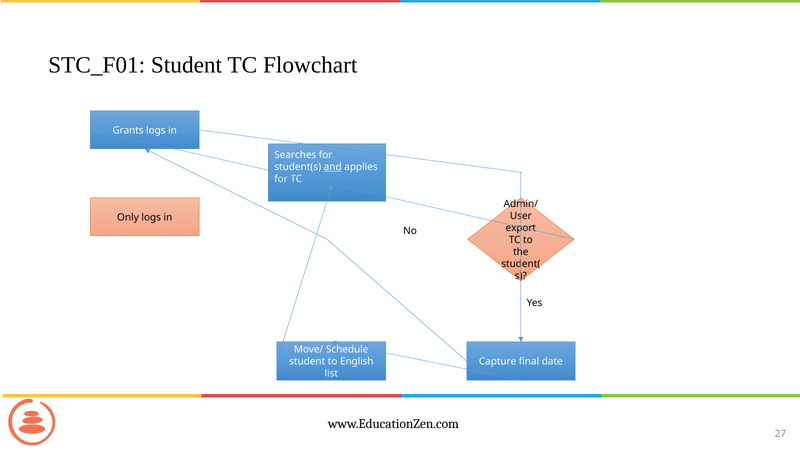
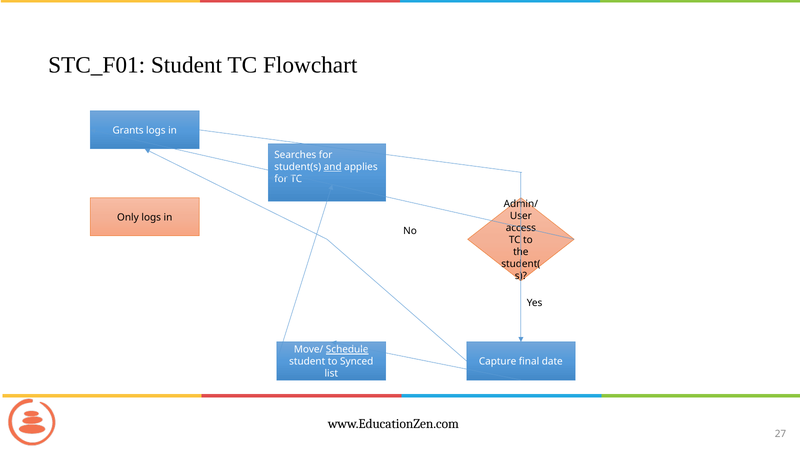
export: export -> access (521, 228)
Schedule underline: none -> present (347, 350)
English: English -> Synced (357, 362)
